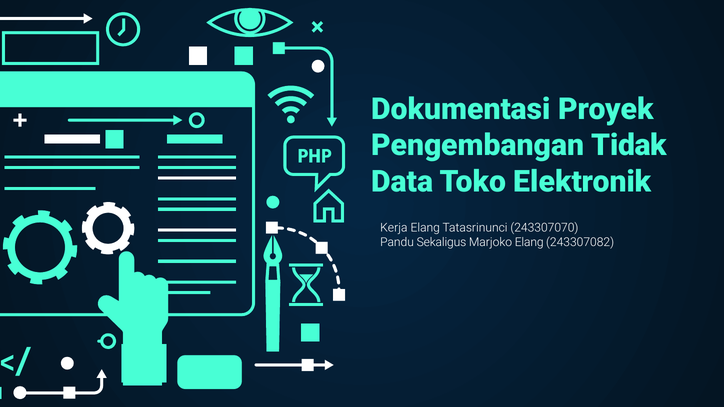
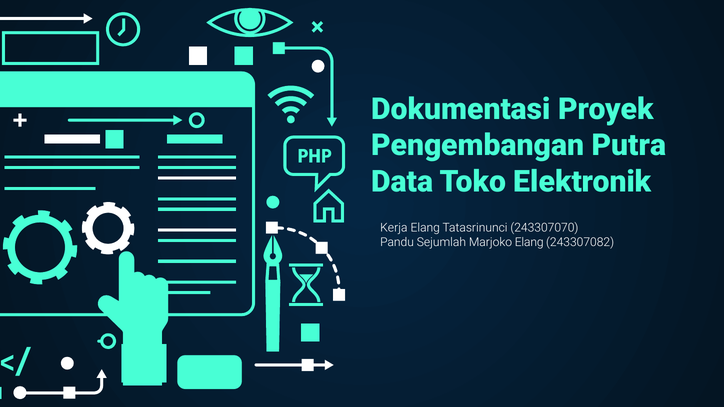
Tidak: Tidak -> Putra (629, 146)
Sekaligus: Sekaligus -> Sejumlah (441, 242)
